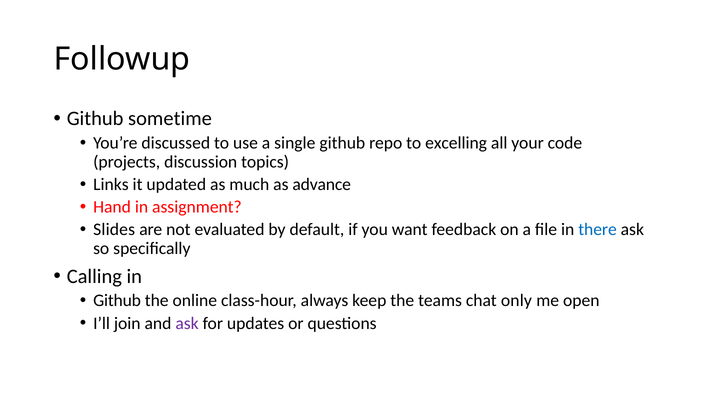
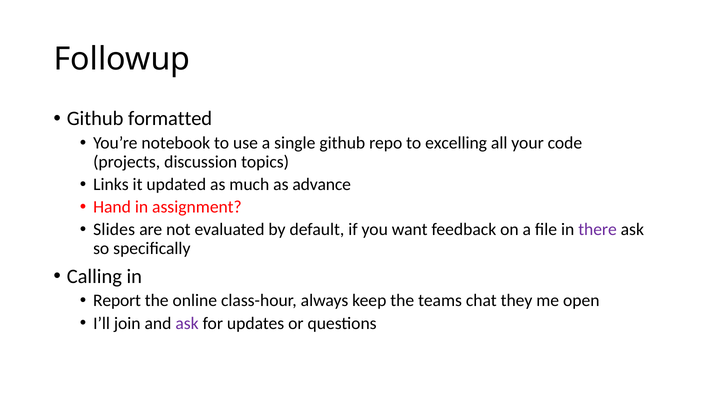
sometime: sometime -> formatted (170, 119)
discussed: discussed -> notebook (176, 143)
there colour: blue -> purple (598, 230)
Github: Github -> Report (117, 301)
only: only -> they (517, 301)
